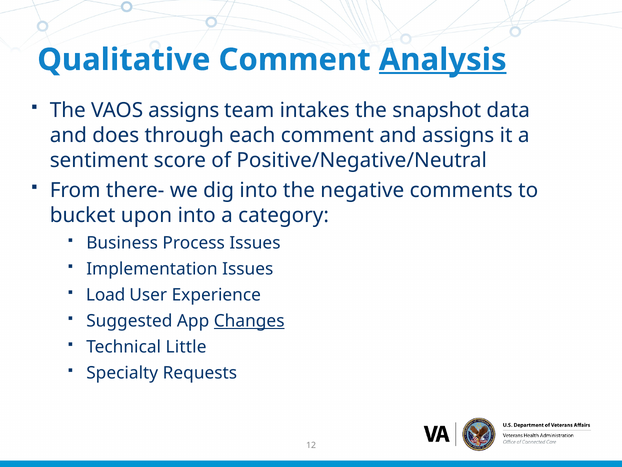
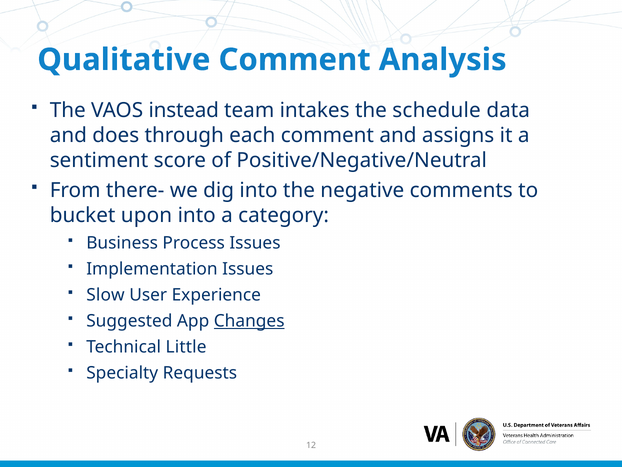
Analysis underline: present -> none (443, 60)
VAOS assigns: assigns -> instead (184, 110)
snapshot: snapshot -> schedule (437, 110)
Load: Load -> Slow (106, 295)
